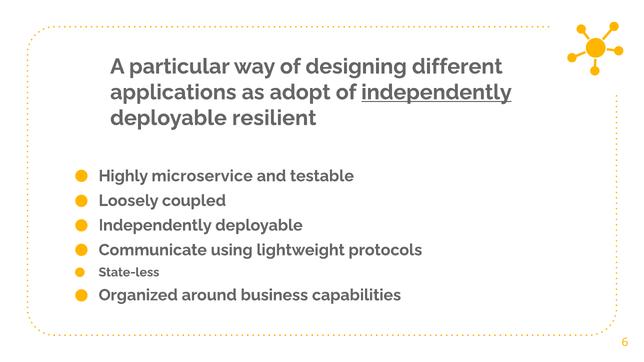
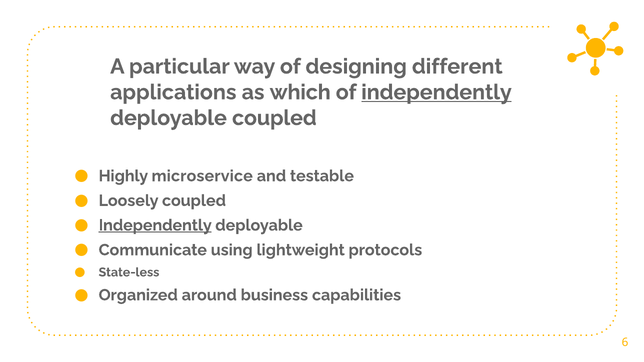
adopt: adopt -> which (300, 92)
deployable resilient: resilient -> coupled (274, 118)
Independently underline: none -> present (155, 225)
